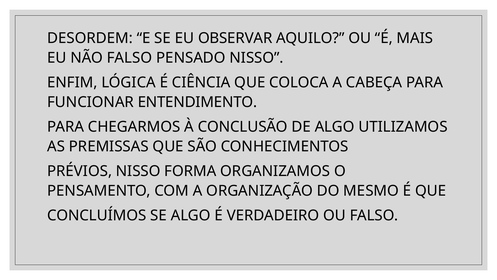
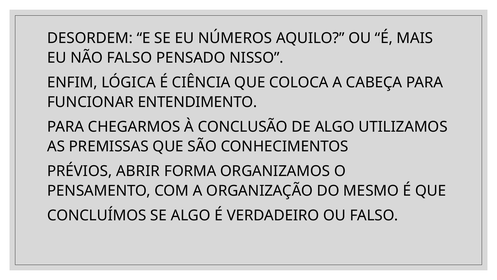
OBSERVAR: OBSERVAR -> NÚMEROS (235, 38)
PRÉVIOS NISSO: NISSO -> ABRIR (138, 171)
